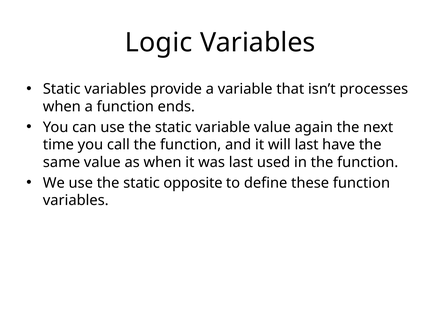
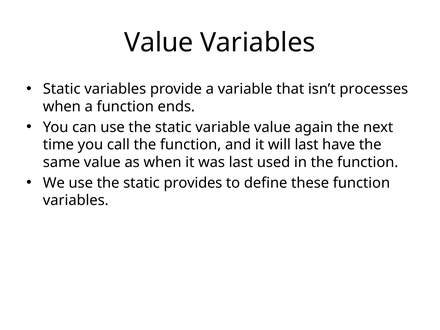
Logic: Logic -> Value (159, 43)
opposite: opposite -> provides (193, 183)
